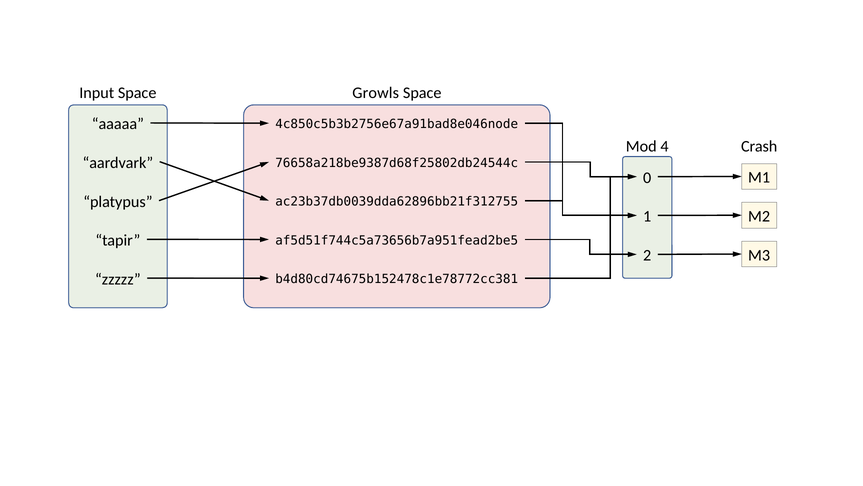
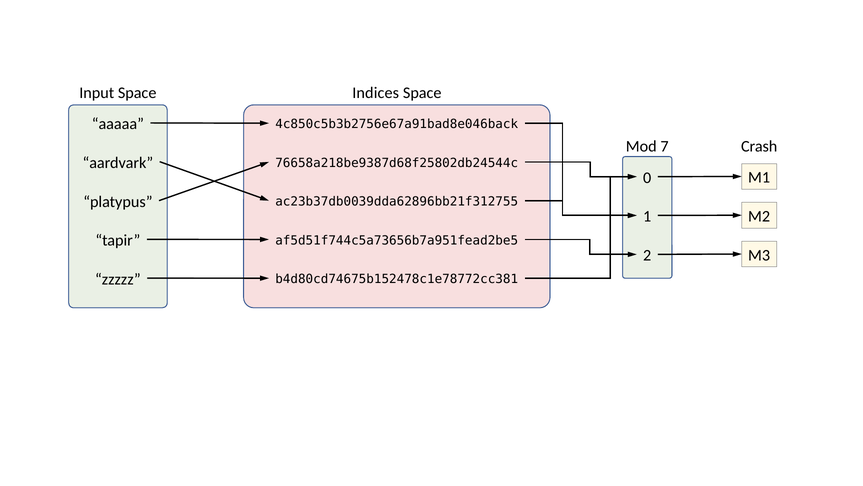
Growls: Growls -> Indices (376, 93)
4c850c5b3b2756e67a91bad8e046node: 4c850c5b3b2756e67a91bad8e046node -> 4c850c5b3b2756e67a91bad8e046back (397, 124)
4: 4 -> 7 (664, 146)
